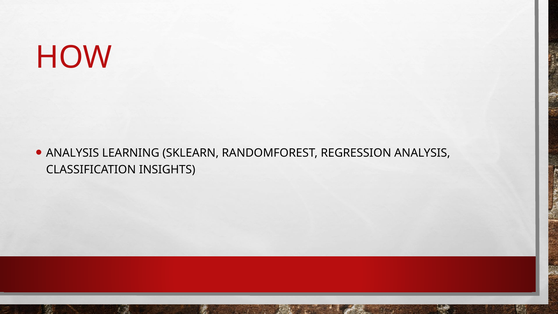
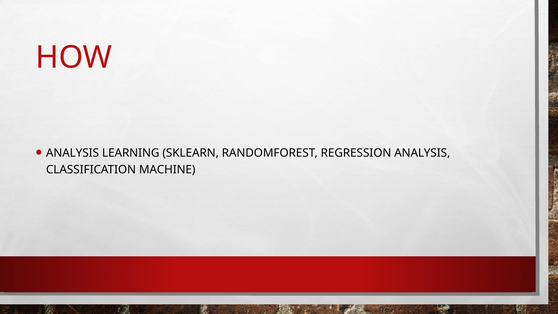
INSIGHTS: INSIGHTS -> MACHINE (167, 170)
